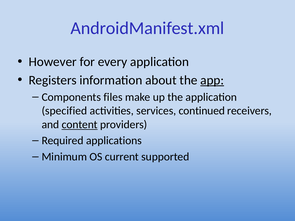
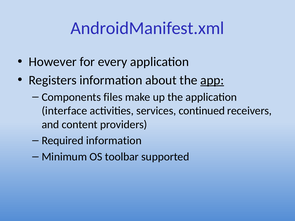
specified: specified -> interface (64, 111)
content underline: present -> none (80, 125)
Required applications: applications -> information (114, 141)
current: current -> toolbar (122, 157)
